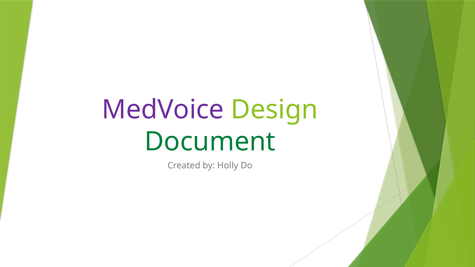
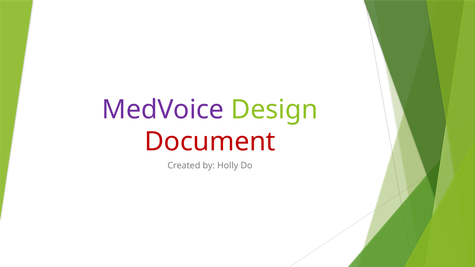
Document colour: green -> red (210, 142)
